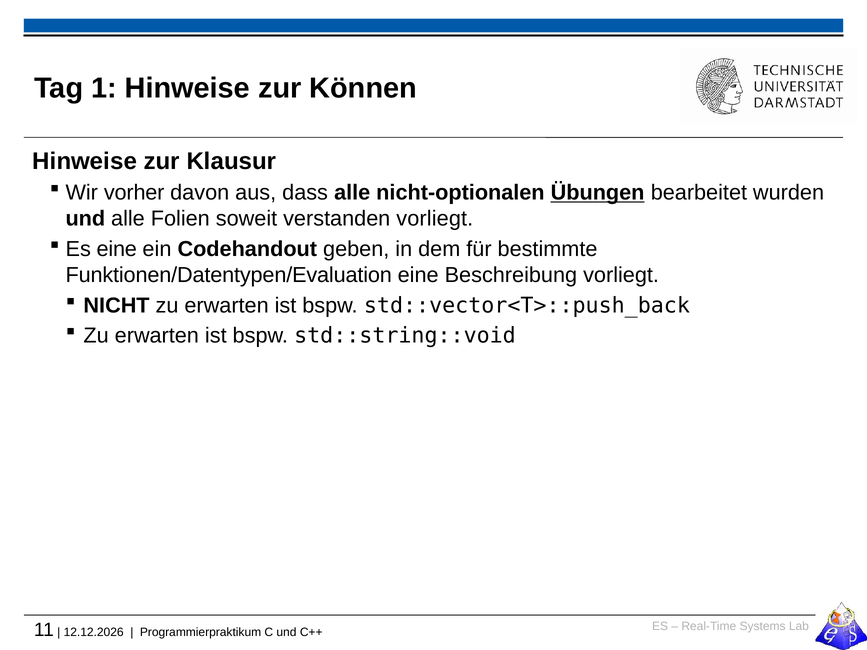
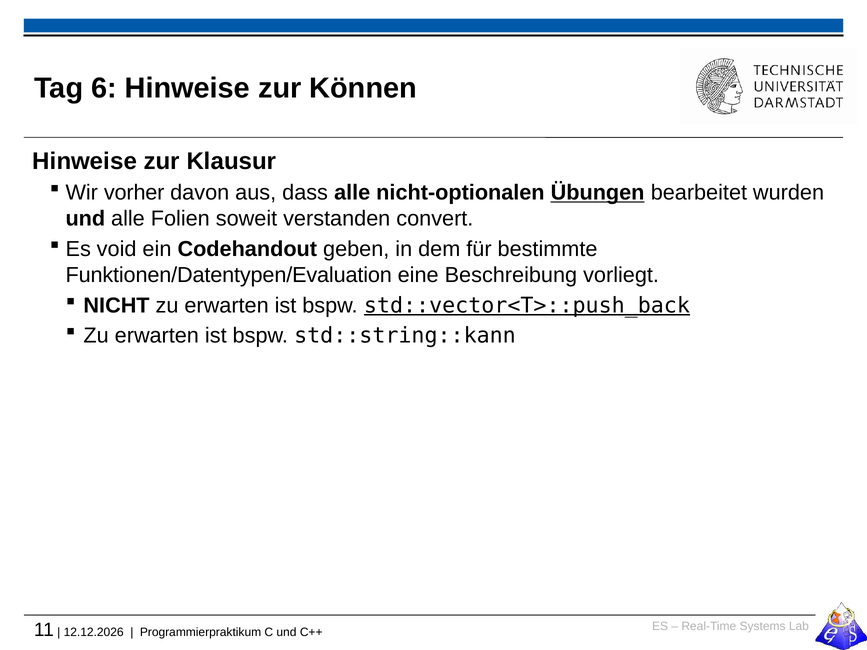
1: 1 -> 6 (104, 88)
verstanden vorliegt: vorliegt -> convert (435, 219)
Es eine: eine -> void (117, 249)
std::vector<T>::push_back underline: none -> present (527, 306)
std::string::void: std::string::void -> std::string::kann (405, 336)
